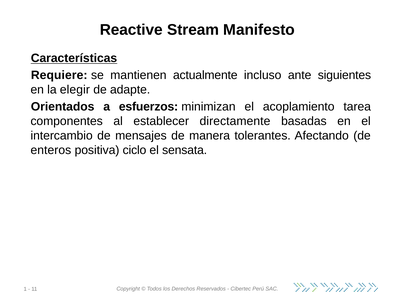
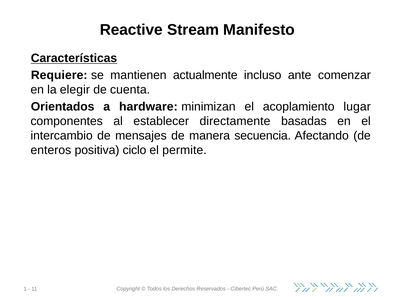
siguientes: siguientes -> comenzar (344, 75)
adapte: adapte -> cuenta (130, 89)
esfuerzos: esfuerzos -> hardware (148, 106)
tarea: tarea -> lugar (357, 106)
tolerantes: tolerantes -> secuencia (263, 135)
sensata: sensata -> permite (185, 150)
